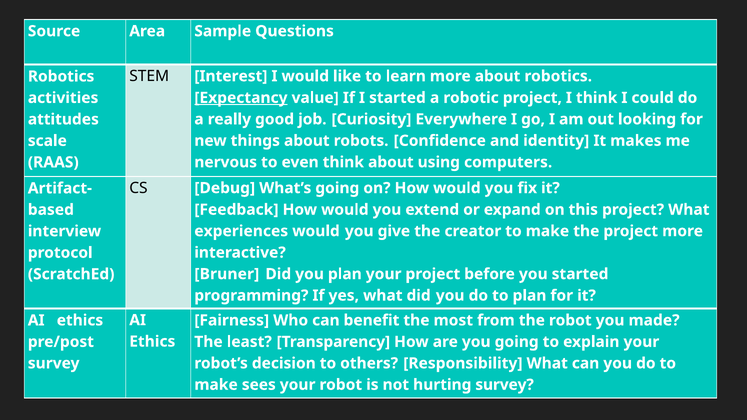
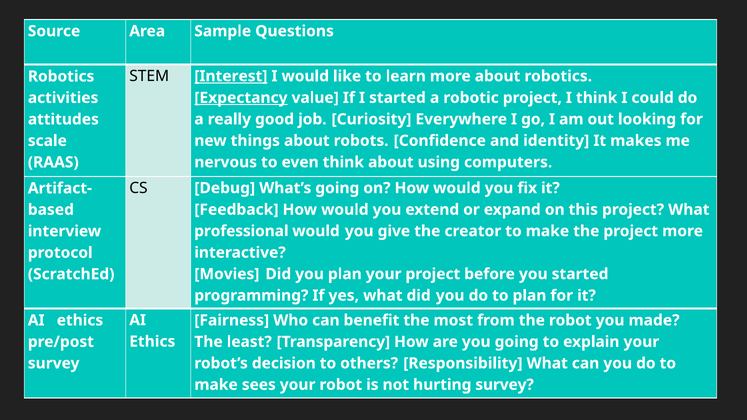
Interest underline: none -> present (231, 76)
experiences: experiences -> professional (241, 231)
Bruner: Bruner -> Movies (227, 274)
